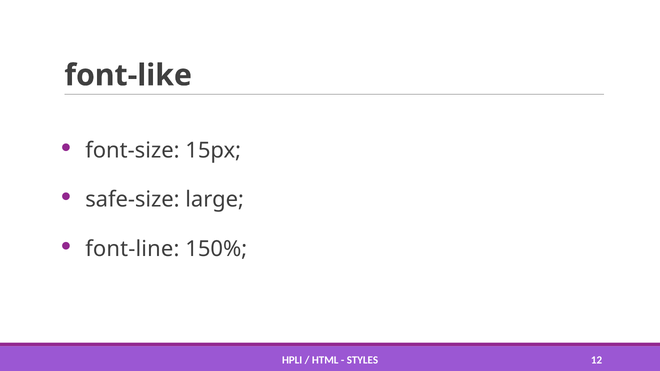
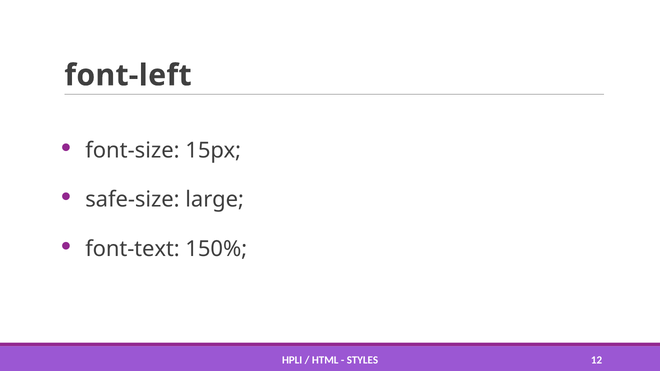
font-like: font-like -> font-left (128, 75)
font-line: font-line -> font-text (132, 249)
